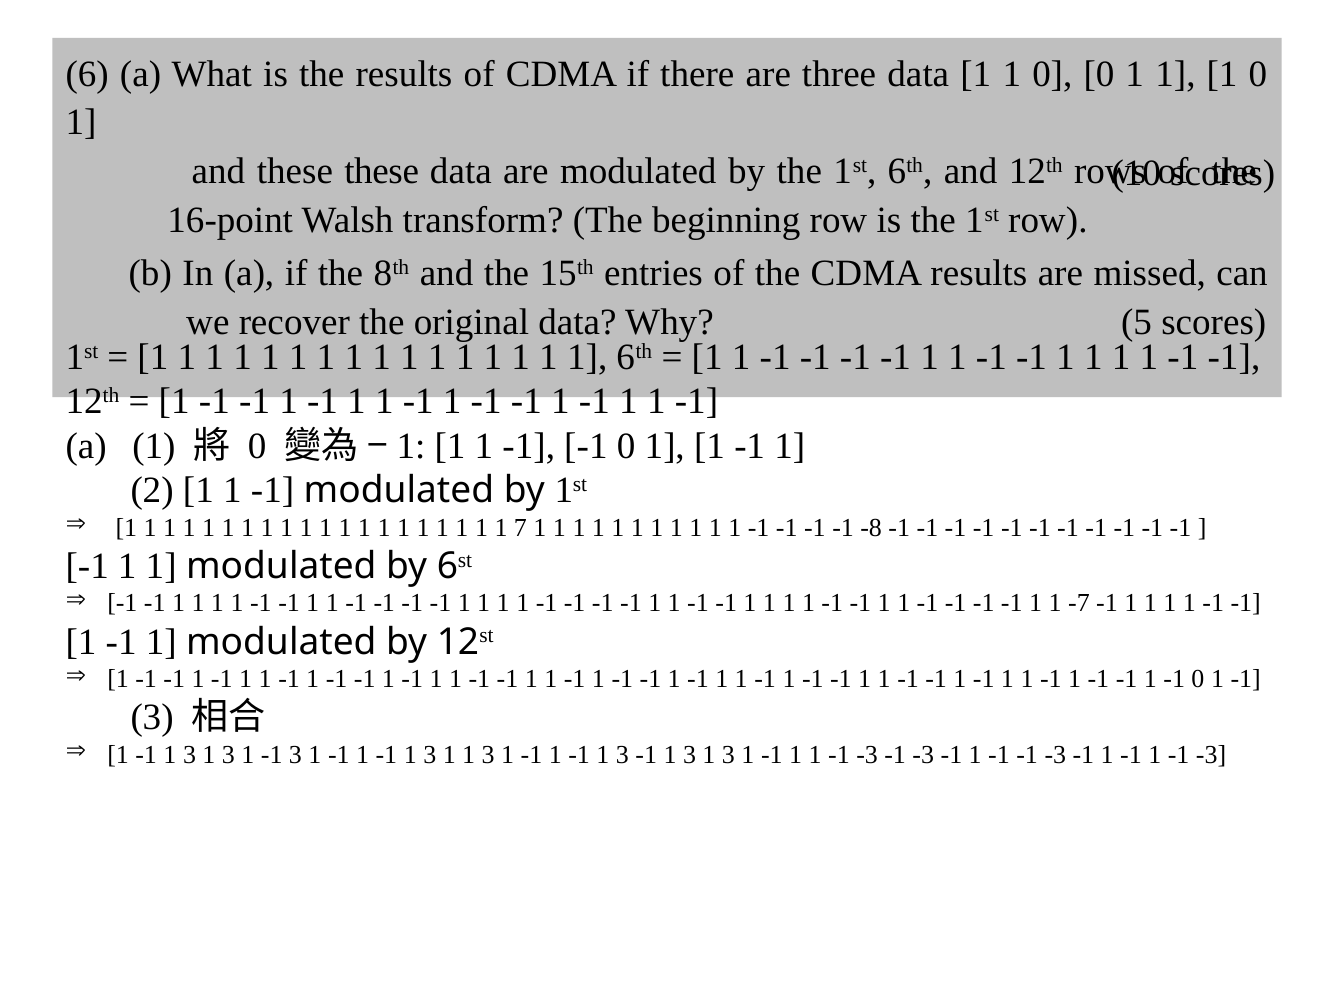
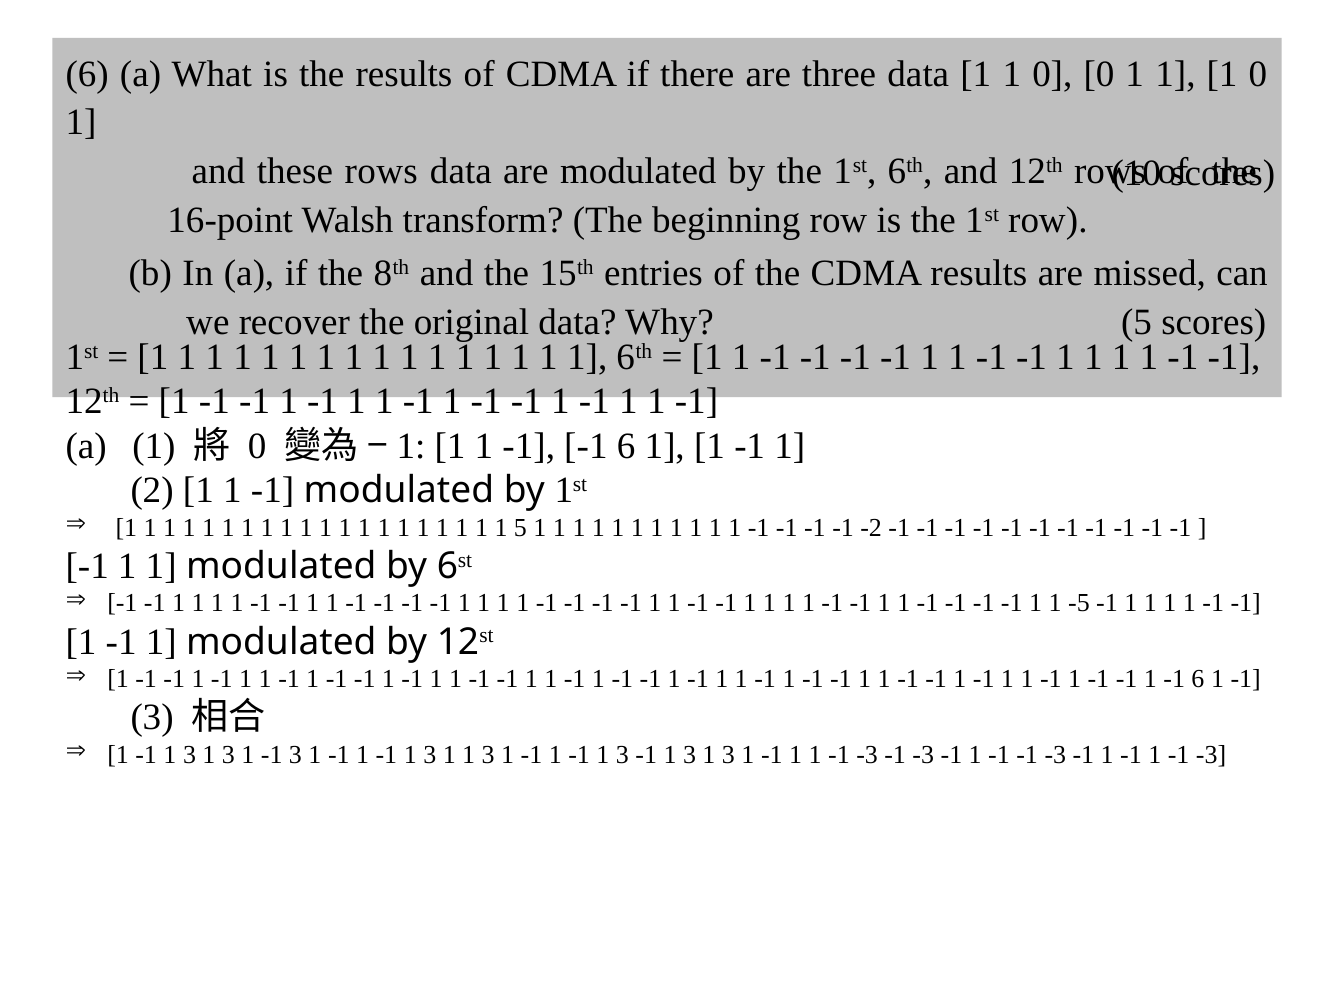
these these: these -> rows (381, 172)
-1 -1 0: 0 -> 6 (626, 446)
1 7: 7 -> 5 (520, 527)
-8: -8 -> -2 (871, 527)
-7: -7 -> -5 (1079, 603)
1 -1 0: 0 -> 6 (1198, 679)
